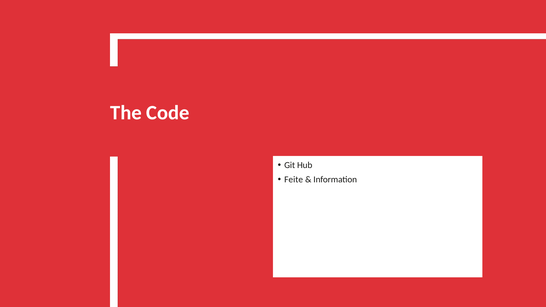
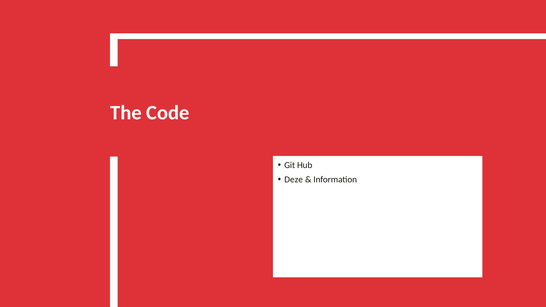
Feite: Feite -> Deze (294, 180)
